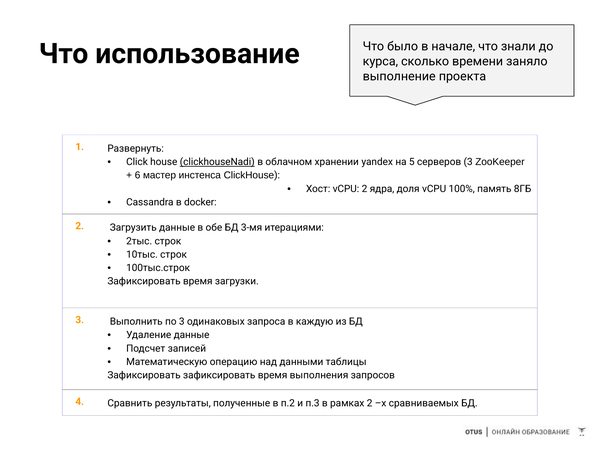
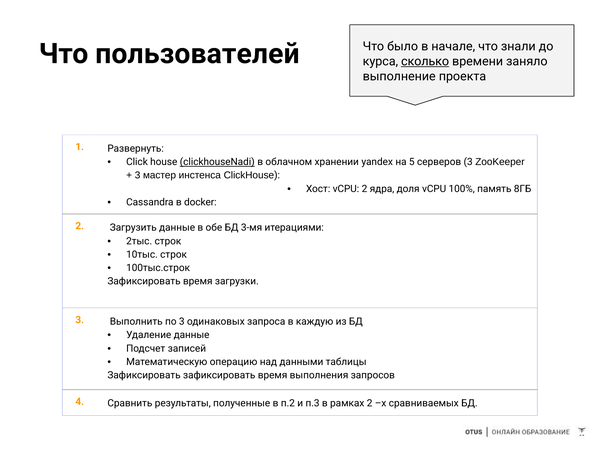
использование: использование -> пользователей (197, 54)
сколько underline: none -> present (425, 61)
6: 6 -> 3 (138, 175)
